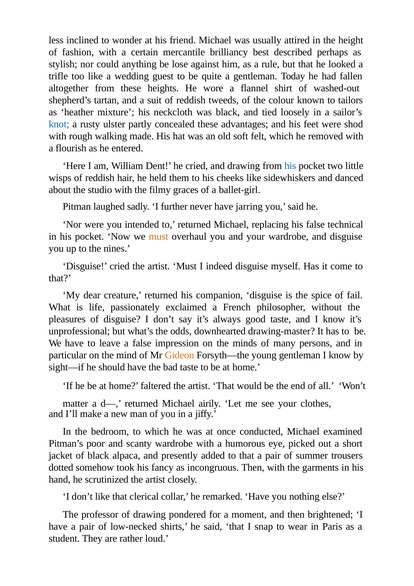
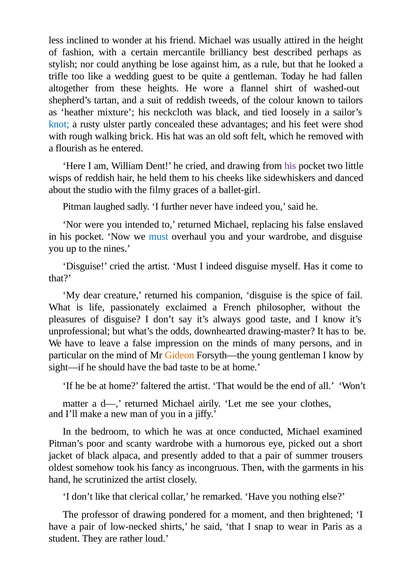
made: made -> brick (142, 136)
his colour: blue -> purple (290, 166)
have jarring: jarring -> indeed (249, 206)
technical: technical -> enslaved (345, 224)
must colour: orange -> blue (159, 236)
dotted: dotted -> oldest (61, 467)
